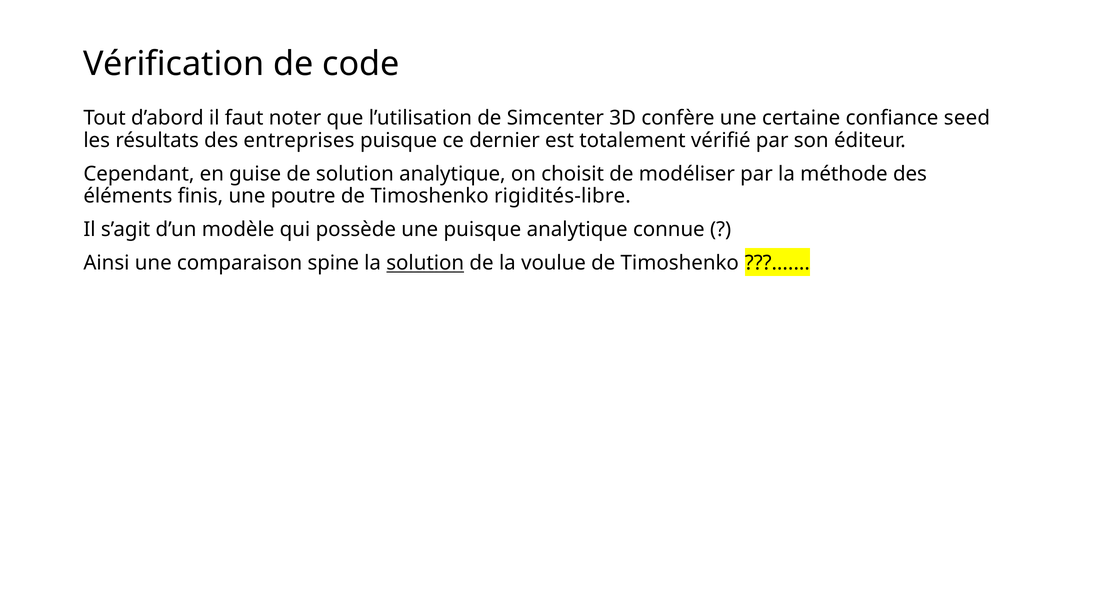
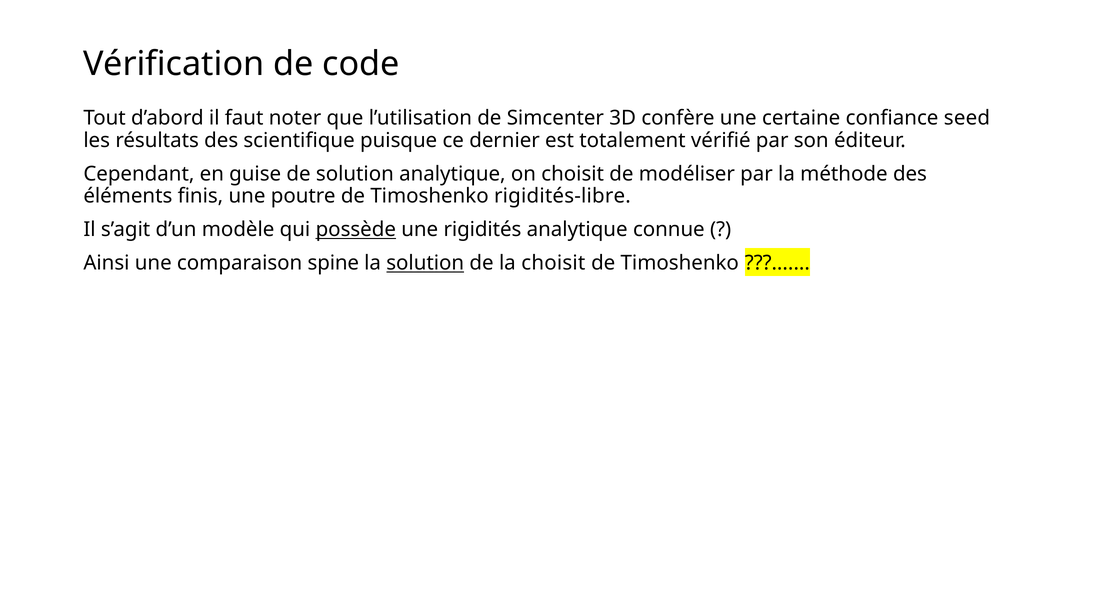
entreprises: entreprises -> scientifique (299, 140)
possède underline: none -> present (356, 230)
une puisque: puisque -> rigidités (482, 230)
la voulue: voulue -> choisit (553, 263)
